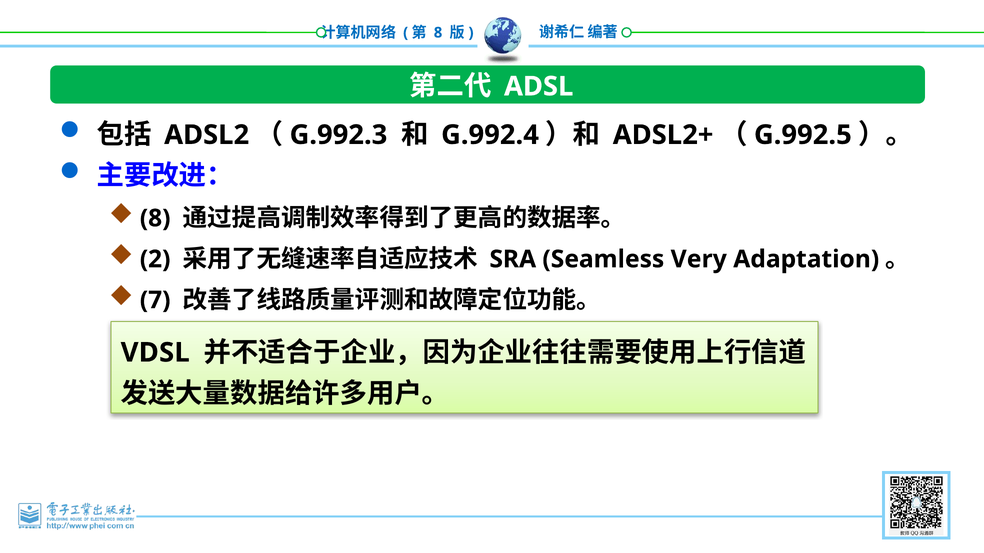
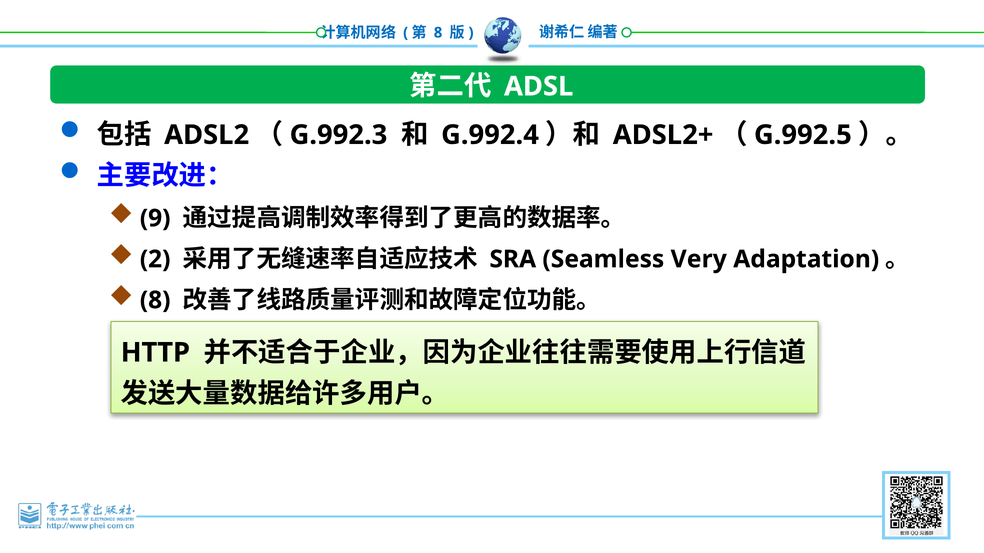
8: 8 -> 9 (155, 218)
7: 7 -> 8 (155, 300)
VDSL: VDSL -> HTTP (155, 353)
